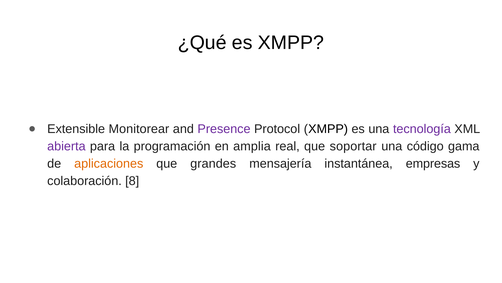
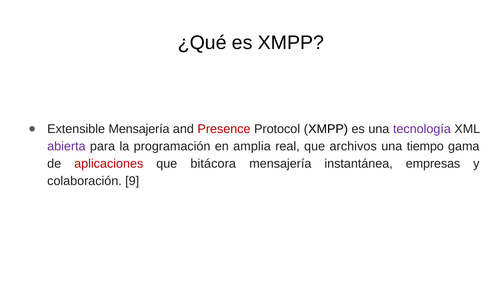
Extensible Monitorear: Monitorear -> Mensajería (139, 129)
Presence colour: purple -> red (224, 129)
soportar: soportar -> archivos (353, 146)
código: código -> tiempo (425, 146)
aplicaciones colour: orange -> red (109, 163)
grandes: grandes -> bitácora (213, 163)
8: 8 -> 9 (132, 181)
